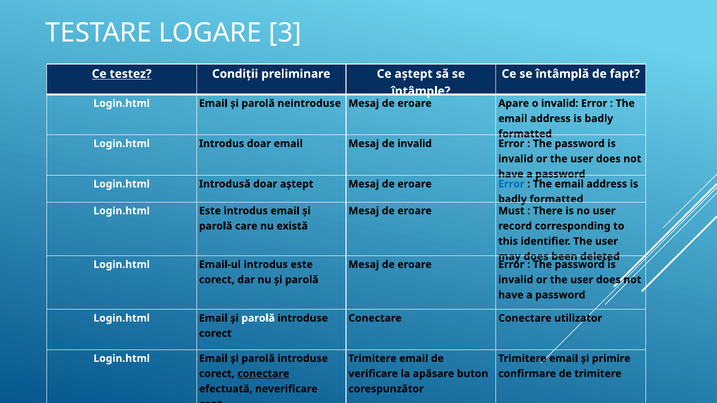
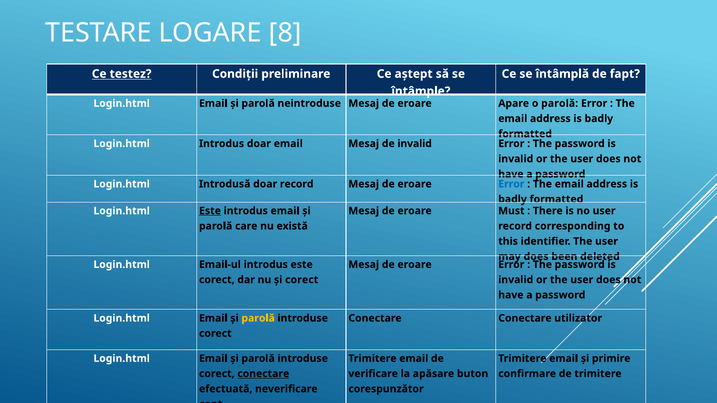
3: 3 -> 8 (285, 33)
o invalid: invalid -> parolă (560, 103)
doar aștept: aștept -> record (297, 184)
Este underline: none -> present (210, 211)
nu și parolă: parolă -> corect (302, 280)
parolă colour: white -> yellow (258, 318)
